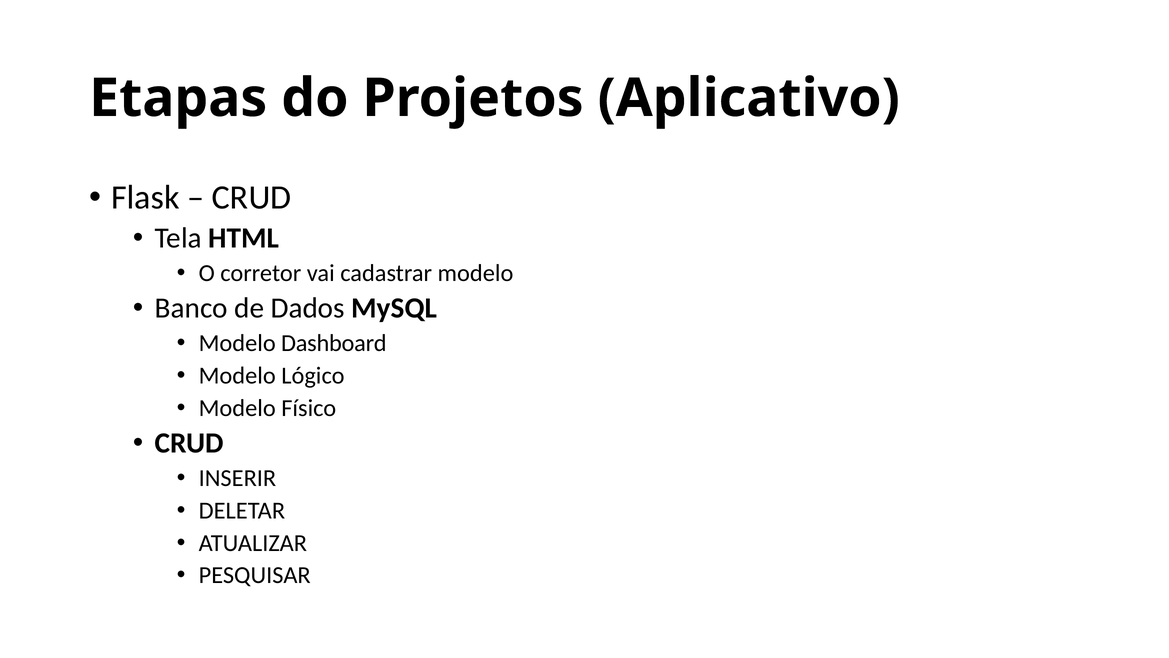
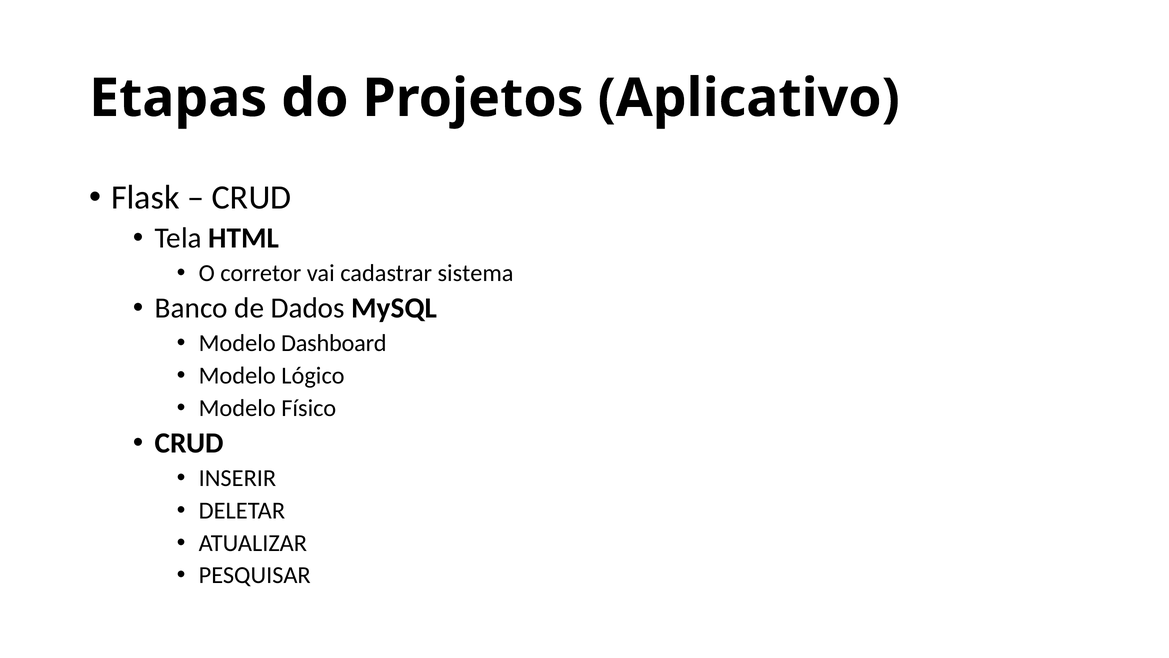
cadastrar modelo: modelo -> sistema (476, 273)
